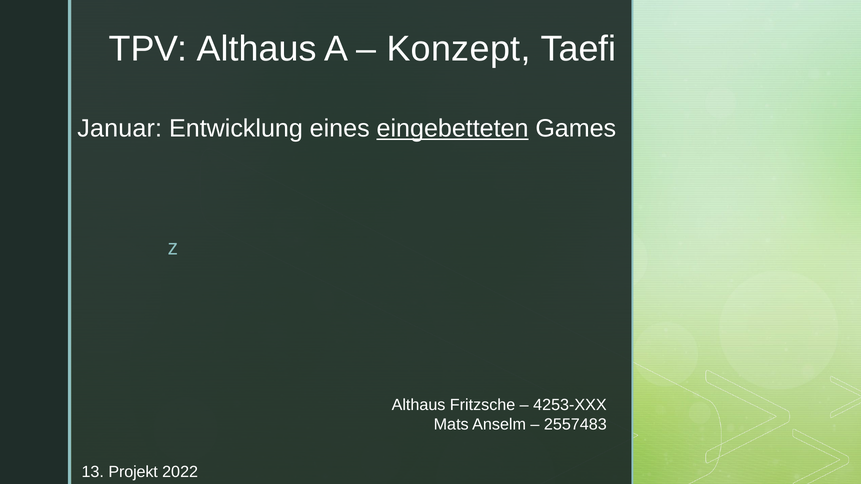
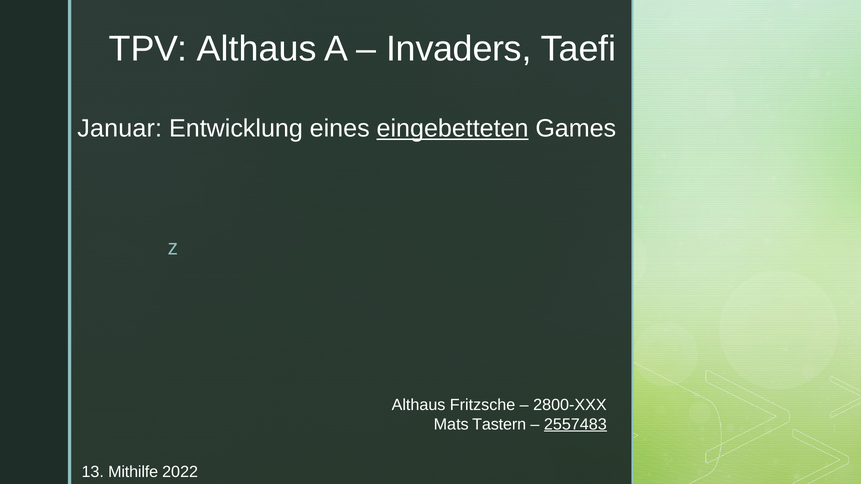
Konzept: Konzept -> Invaders (459, 49)
4253-XXX: 4253-XXX -> 2800-XXX (570, 405)
Anselm: Anselm -> Tastern (499, 425)
2557483 underline: none -> present (575, 425)
Projekt: Projekt -> Mithilfe (133, 472)
